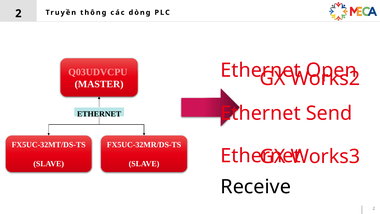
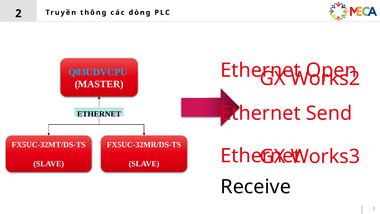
Q03UDVCPU colour: pink -> light blue (98, 72)
